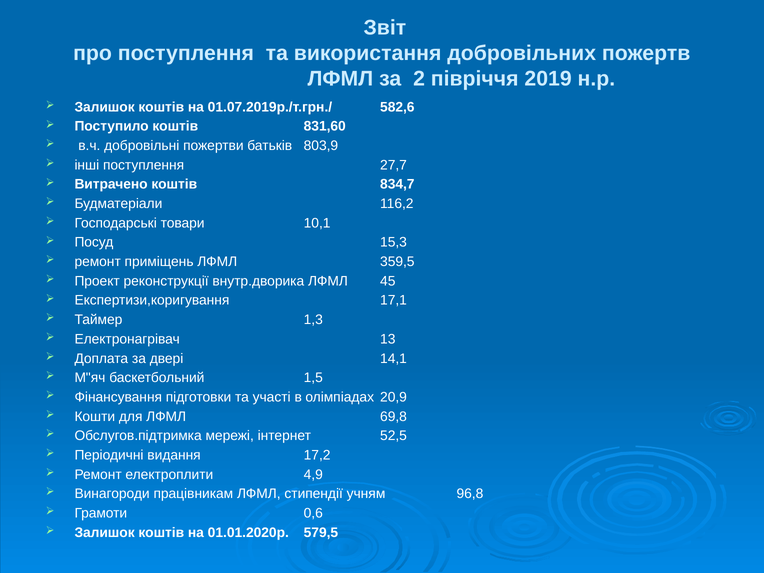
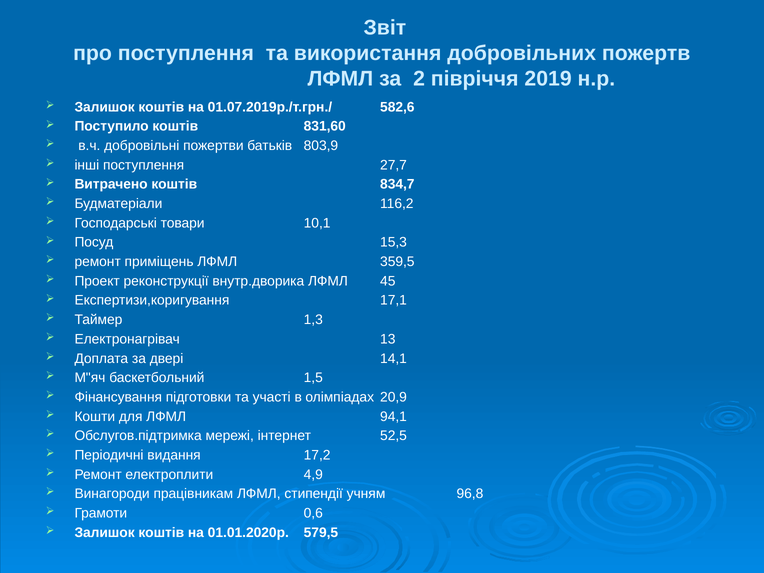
69,8: 69,8 -> 94,1 (394, 416)
